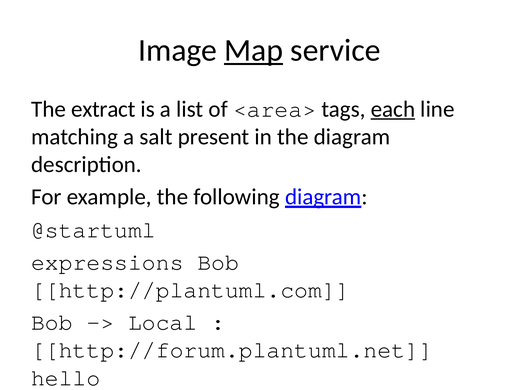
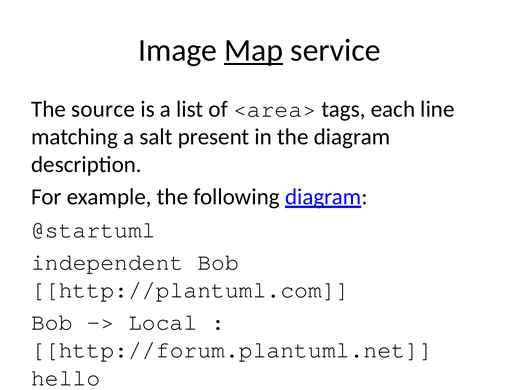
extract: extract -> source (103, 109)
each underline: present -> none (393, 109)
expressions: expressions -> independent (107, 262)
